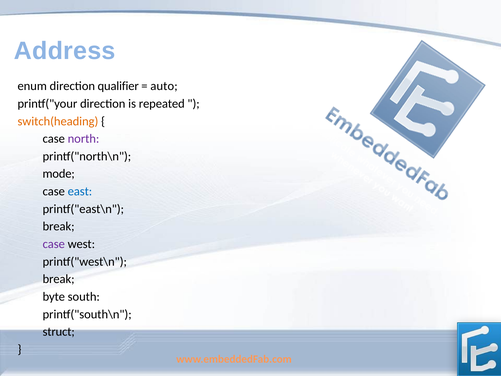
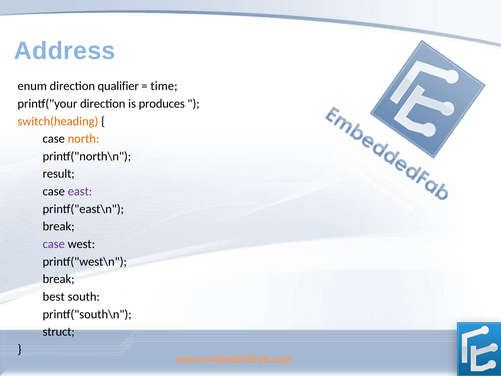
auto: auto -> time (164, 86)
repeated: repeated -> produces (162, 104)
north colour: purple -> orange (83, 139)
mode: mode -> result (59, 174)
east colour: blue -> purple (80, 191)
byte: byte -> best (54, 296)
